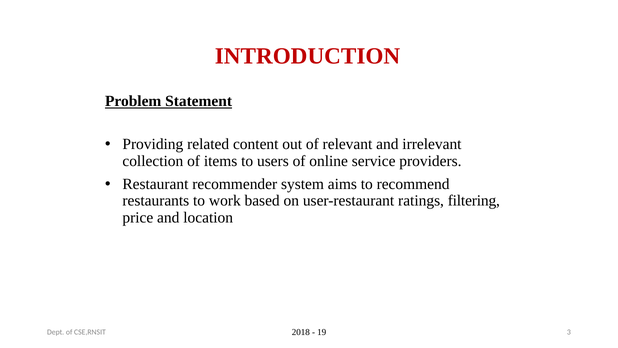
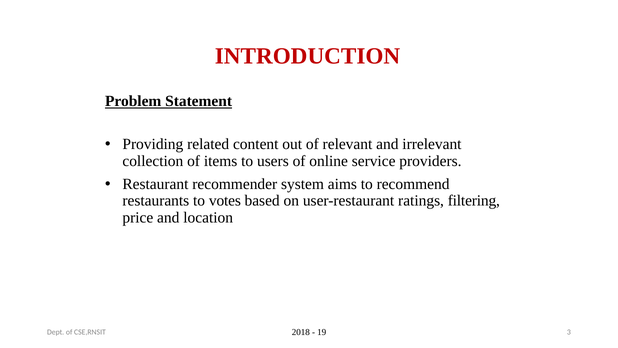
work: work -> votes (225, 201)
